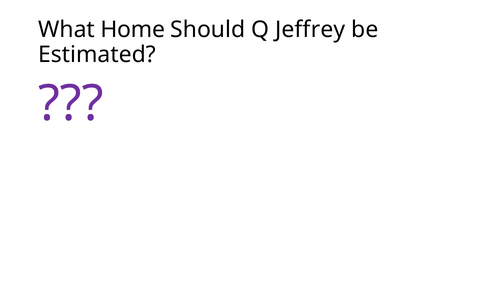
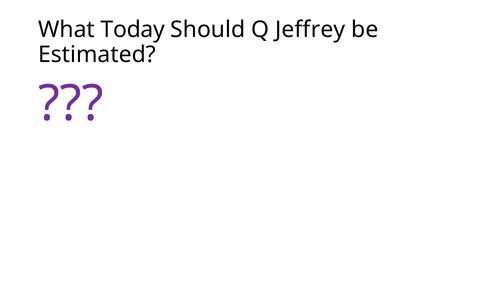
Home: Home -> Today (133, 30)
